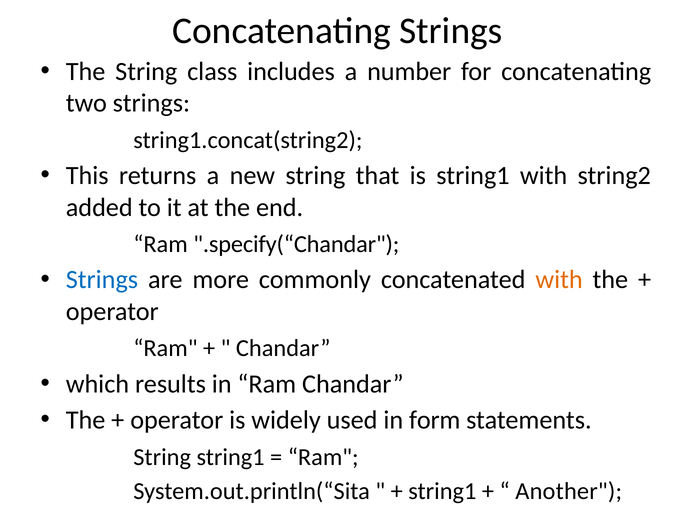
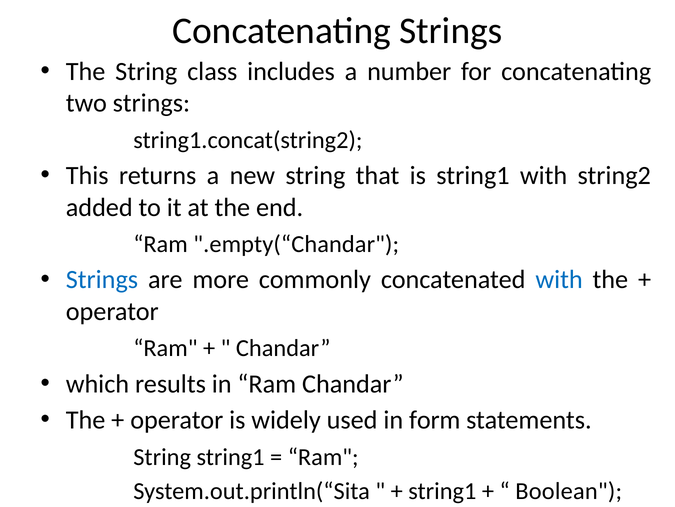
.specify(“Chandar: .specify(“Chandar -> .empty(“Chandar (296, 244)
with colour: orange -> blue (559, 279)
Another: Another -> Boolean (569, 491)
